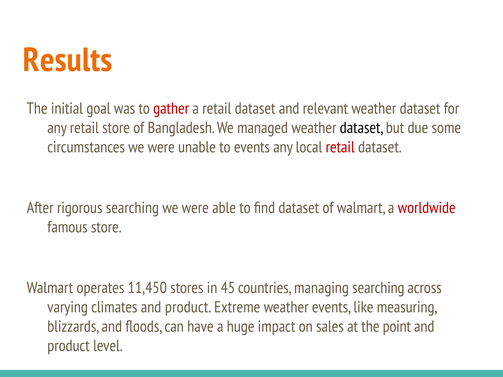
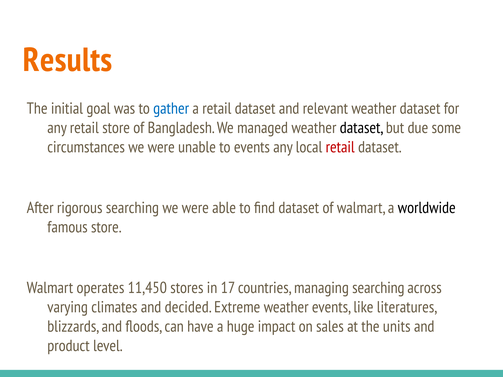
gather colour: red -> blue (171, 109)
worldwide colour: red -> black (427, 208)
45: 45 -> 17 (228, 288)
climates and product: product -> decided (188, 307)
measuring: measuring -> literatures (407, 307)
point: point -> units (397, 327)
